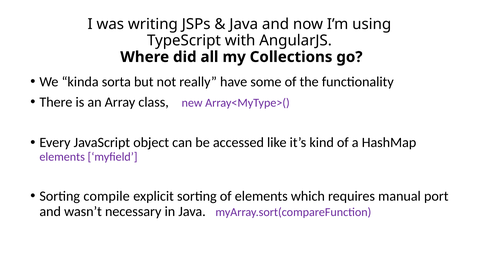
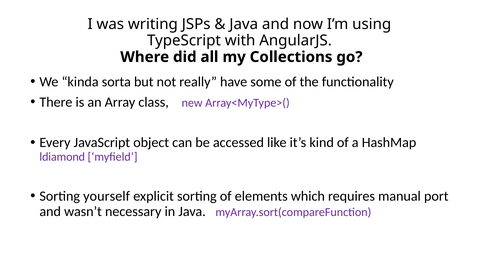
elements: elements -> ldiamond (62, 157)
compile: compile -> yourself (107, 196)
